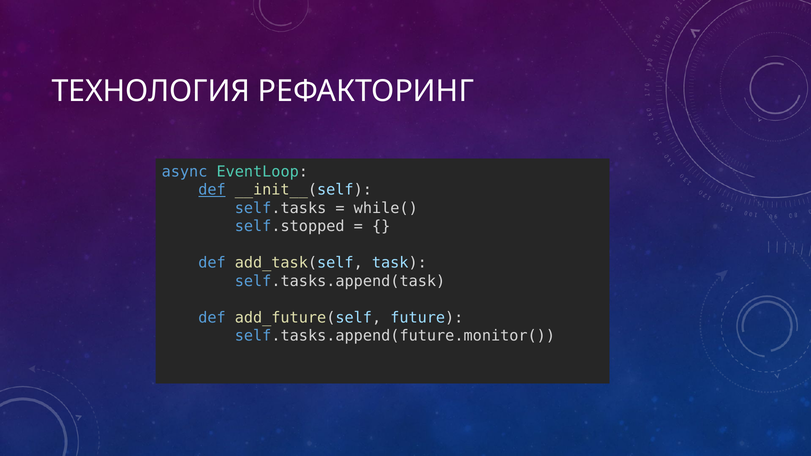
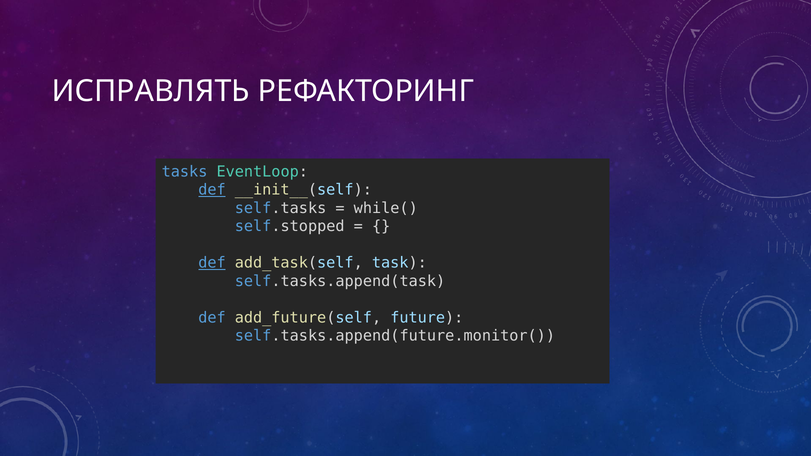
ТЕХНОЛОГИЯ: ТЕХНОЛОГИЯ -> ИСПРАВЛЯТЬ (151, 91)
async: async -> tasks (185, 172)
def underline: none -> present (212, 263)
